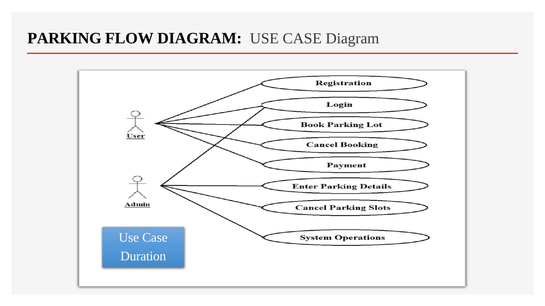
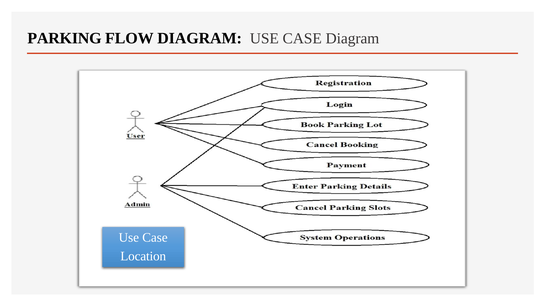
Duration: Duration -> Location (143, 257)
